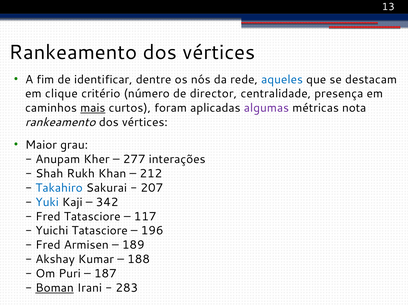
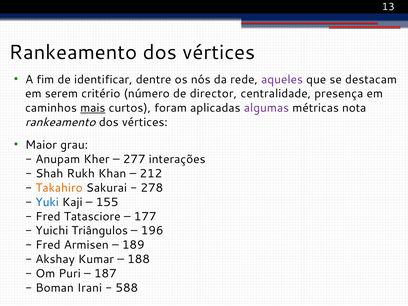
aqueles colour: blue -> purple (282, 79)
clique: clique -> serem (61, 94)
Takahiro colour: blue -> orange (59, 188)
207: 207 -> 278 (152, 188)
342: 342 -> 155 (107, 202)
117: 117 -> 177 (145, 216)
Yuichi Tatasciore: Tatasciore -> Triângulos (100, 231)
Boman underline: present -> none (55, 288)
283: 283 -> 588 (127, 288)
